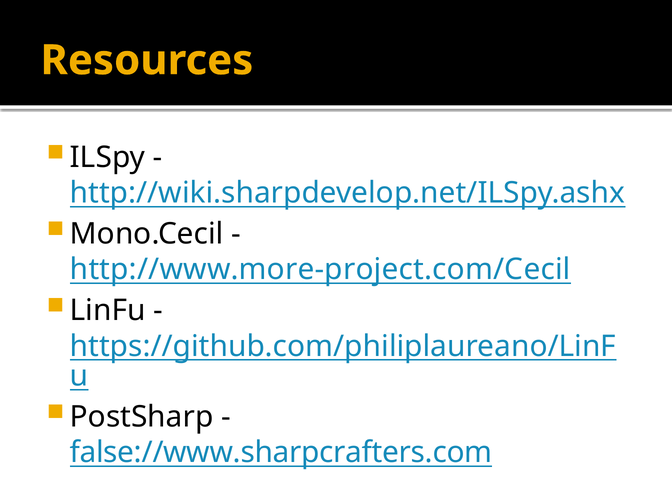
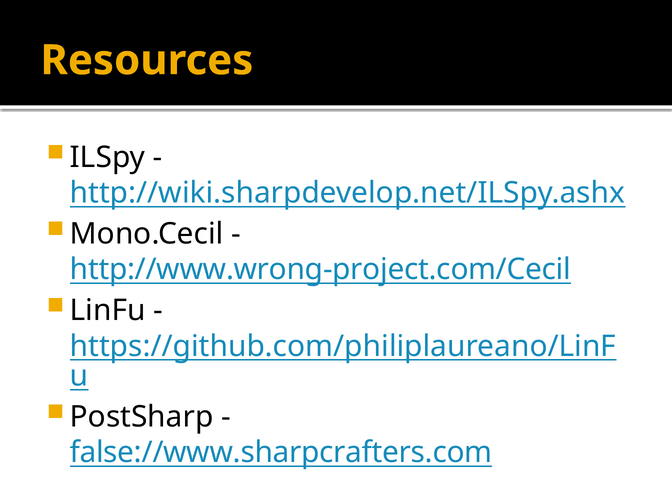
http://www.more-project.com/Cecil: http://www.more-project.com/Cecil -> http://www.wrong-project.com/Cecil (320, 270)
